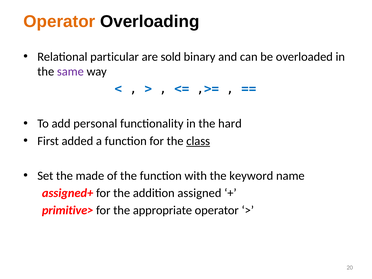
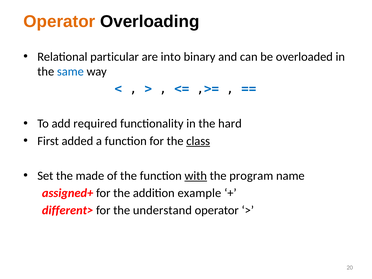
sold: sold -> into (171, 57)
same colour: purple -> blue (70, 72)
personal: personal -> required (95, 124)
with underline: none -> present (196, 176)
keyword: keyword -> program (251, 176)
assigned: assigned -> example (199, 193)
primitive>: primitive> -> different> (68, 210)
appropriate: appropriate -> understand (162, 210)
